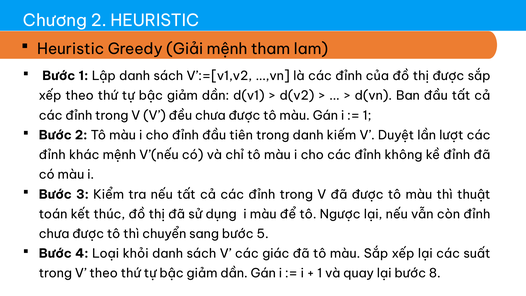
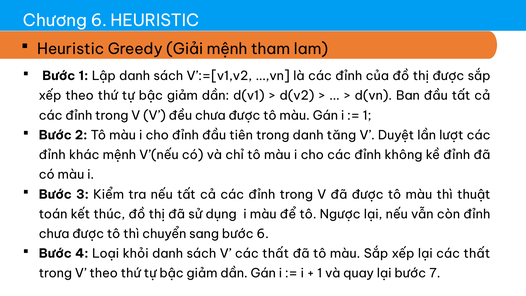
Chương 2: 2 -> 6 (99, 20)
kiếm: kiếm -> tăng (341, 135)
bước 5: 5 -> 6 (263, 234)
V các giác: giác -> thất (276, 254)
lại các suất: suất -> thất (477, 254)
8: 8 -> 7 (435, 273)
